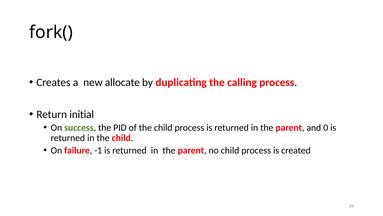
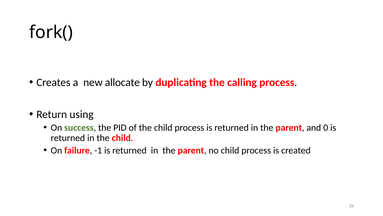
initial: initial -> using (82, 114)
